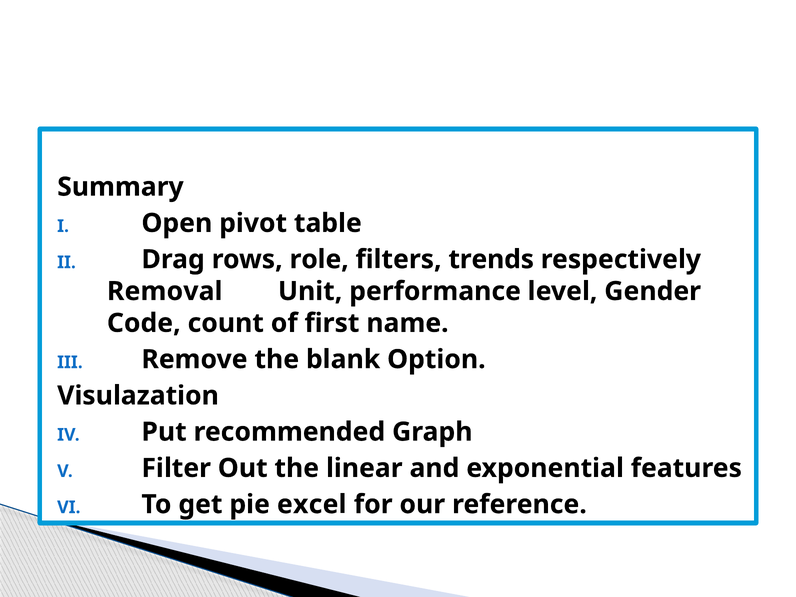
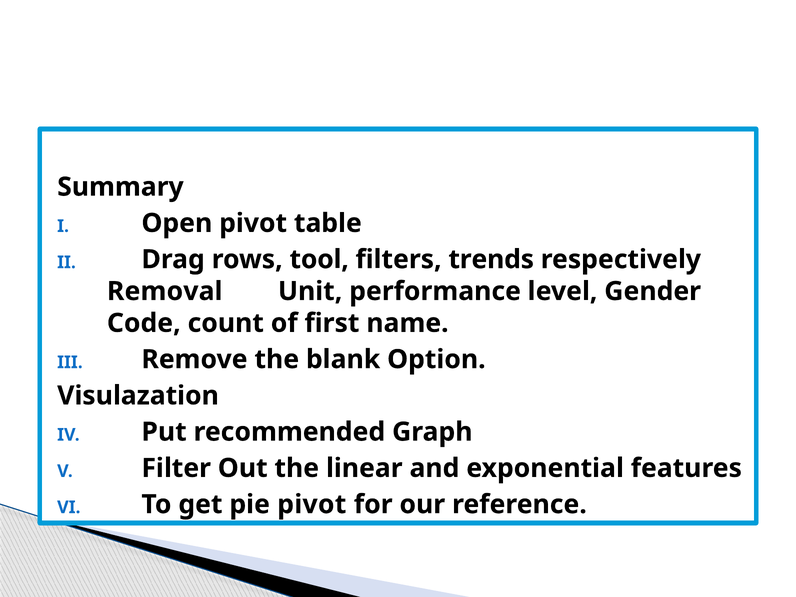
role: role -> tool (319, 259)
pie excel: excel -> pivot (312, 504)
